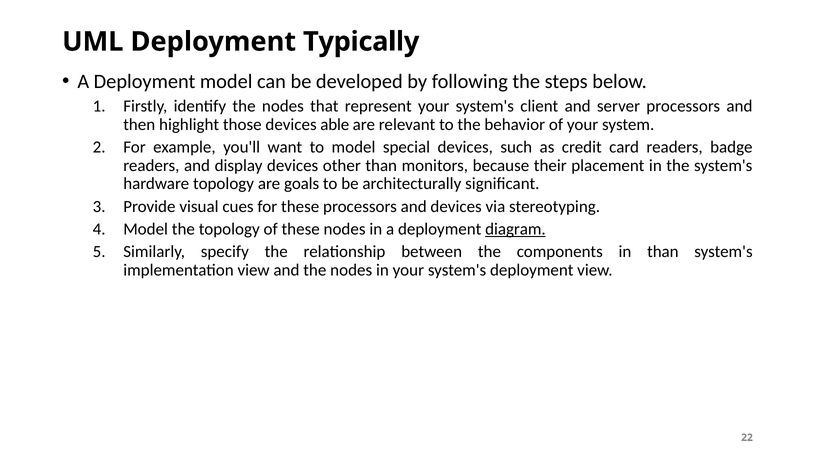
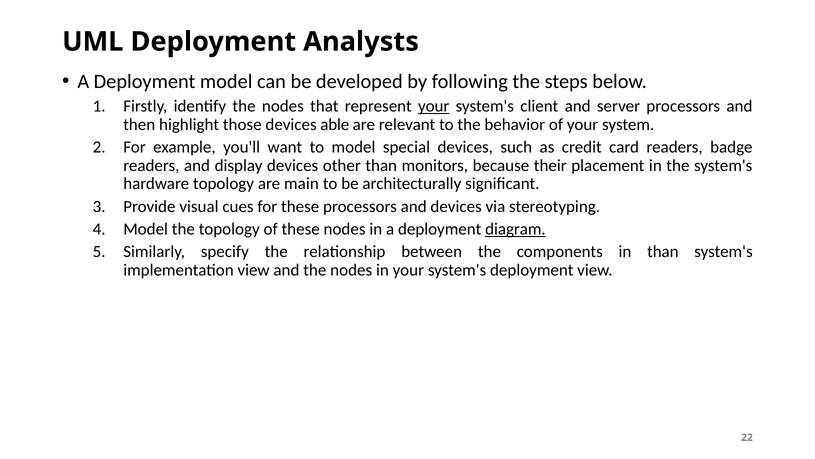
Typically: Typically -> Analysts (361, 42)
your underline: none -> present (434, 106)
goals: goals -> main (301, 184)
